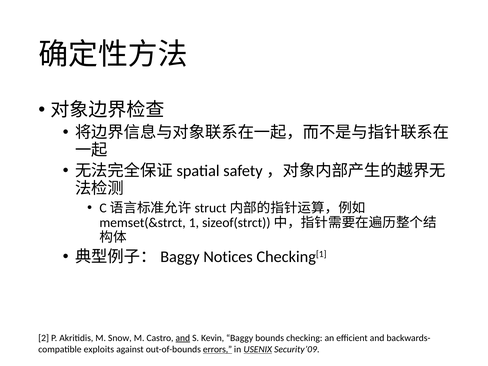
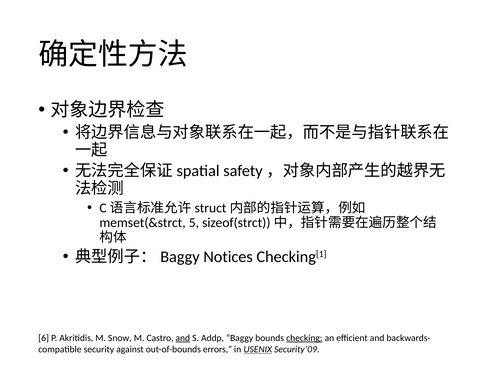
1: 1 -> 5 (194, 223)
2: 2 -> 6 (44, 338)
Kevin: Kevin -> Addp (213, 338)
checking underline: none -> present (304, 338)
exploits: exploits -> security (99, 349)
errors underline: present -> none (217, 349)
